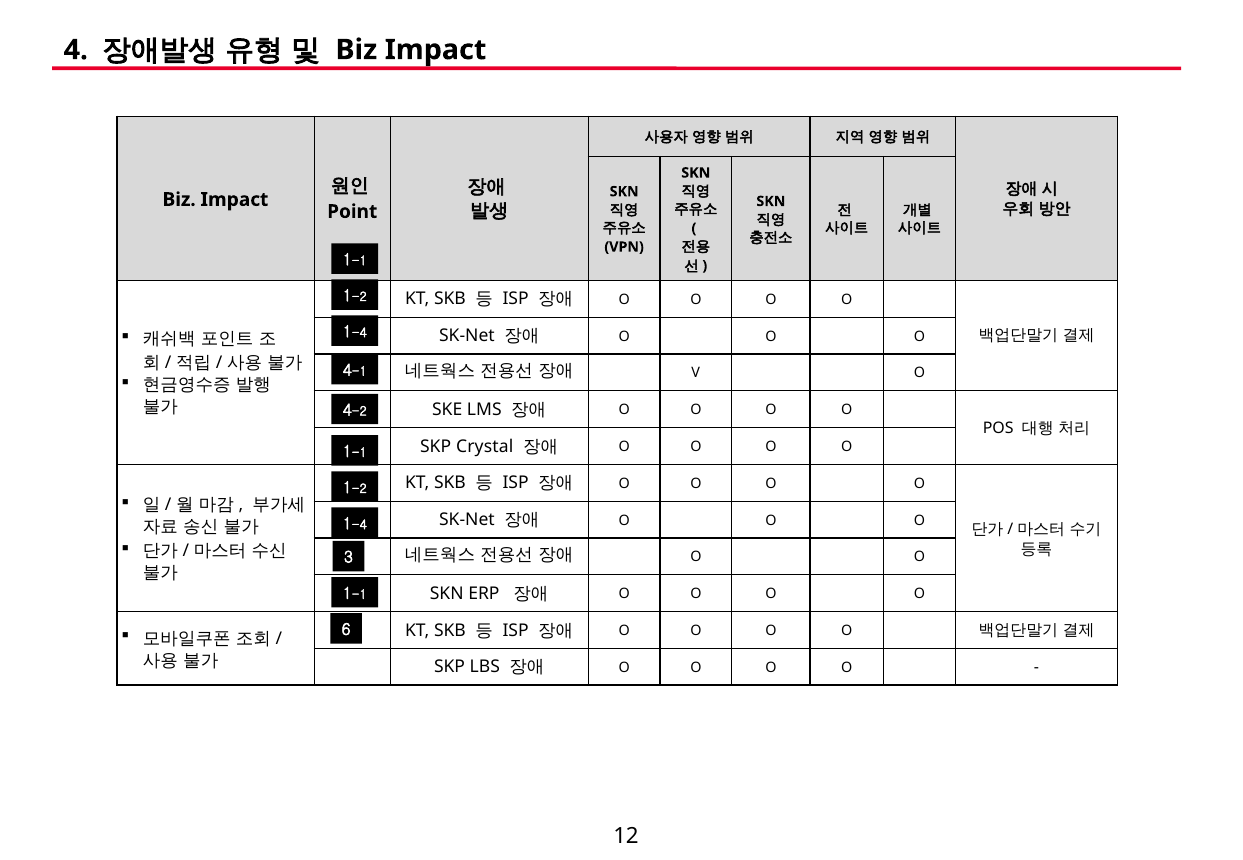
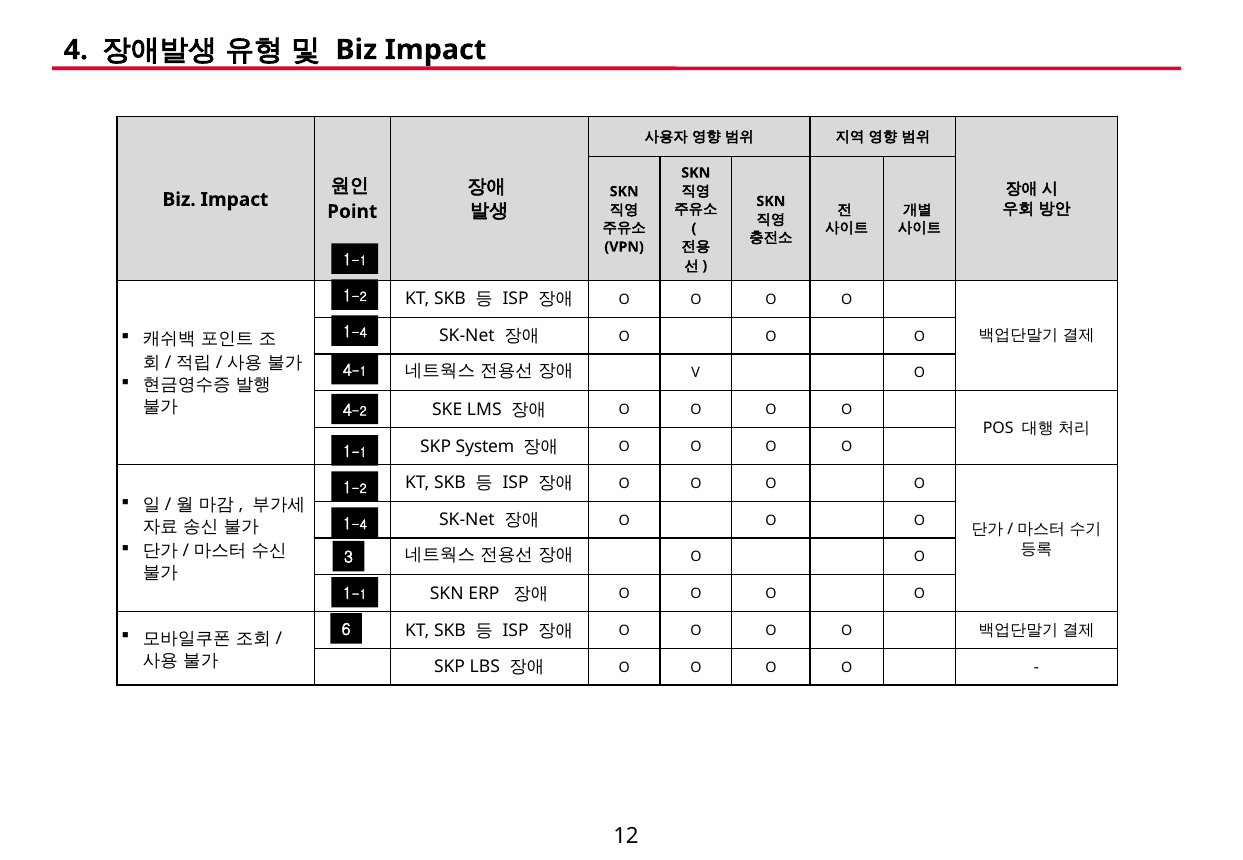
Crystal: Crystal -> System (485, 447)
